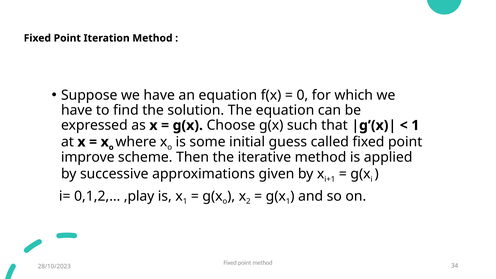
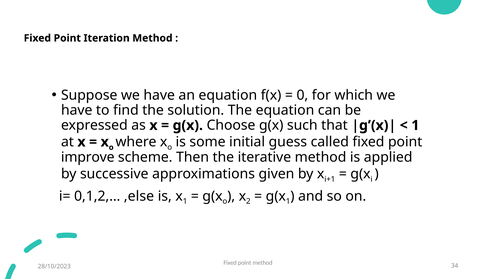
,play: ,play -> ,else (139, 196)
